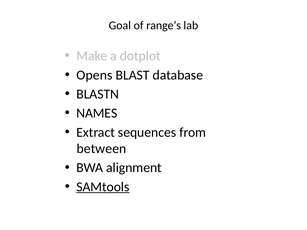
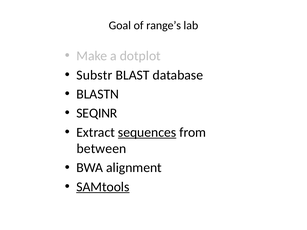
Opens: Opens -> Substr (94, 75)
NAMES: NAMES -> SEQINR (97, 113)
sequences underline: none -> present (147, 132)
